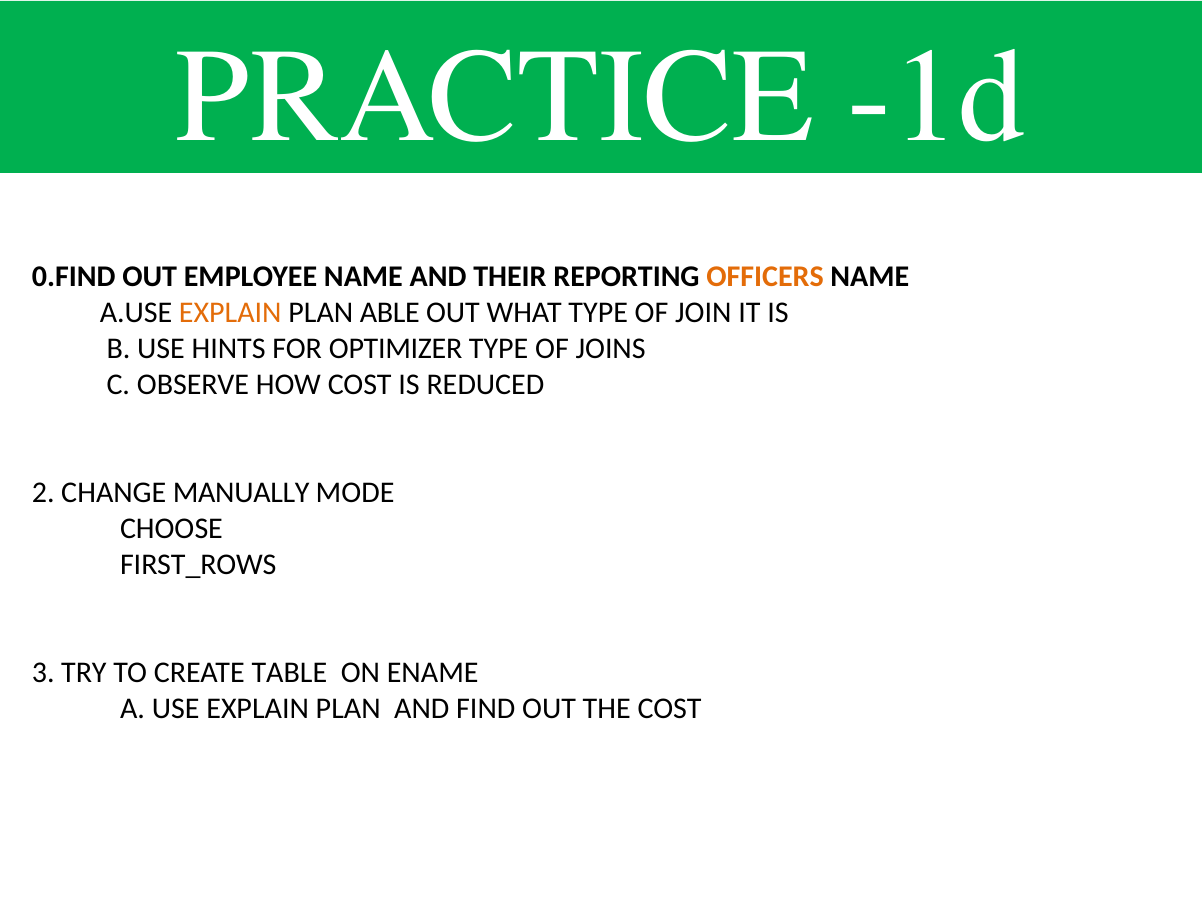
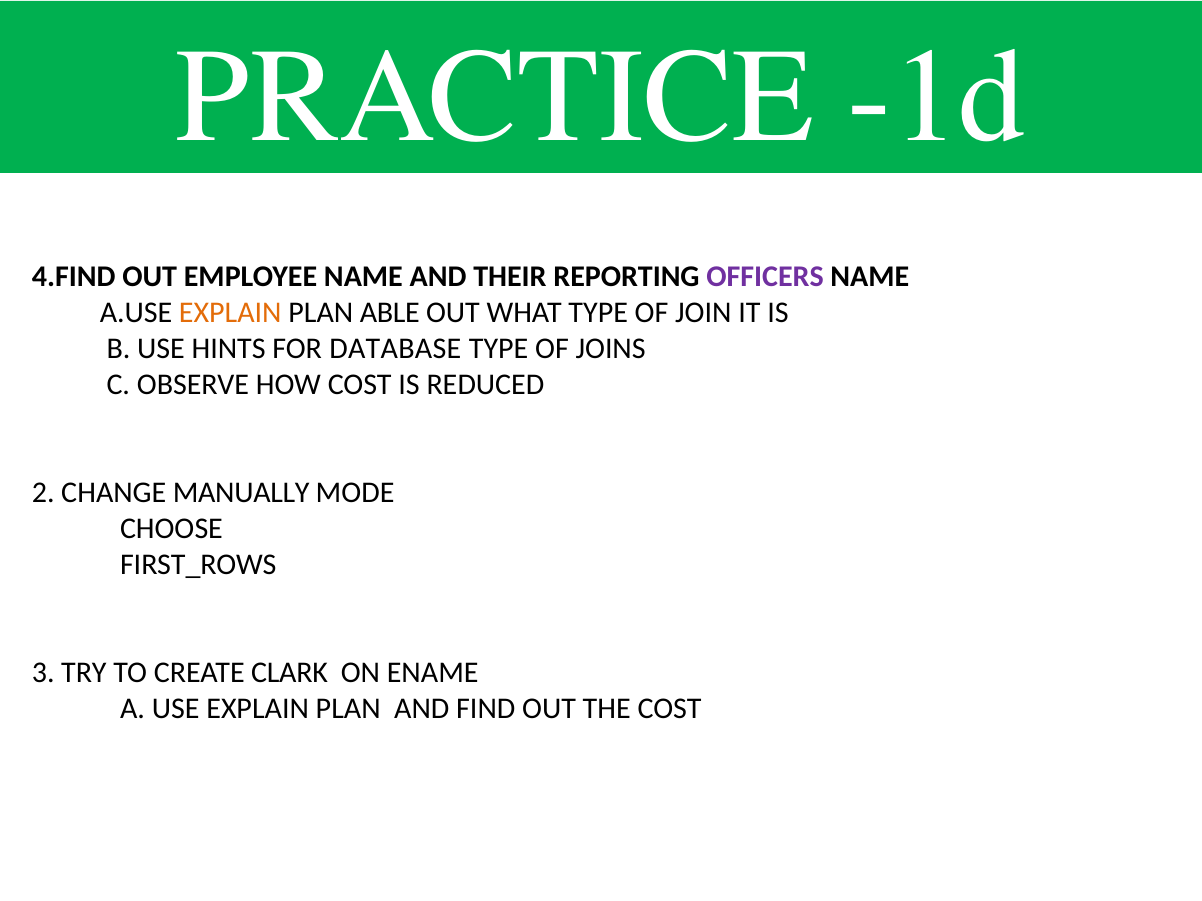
0.FIND: 0.FIND -> 4.FIND (74, 276)
OFFICERS colour: orange -> purple (765, 276)
OPTIMIZER: OPTIMIZER -> DATABASE (395, 349)
TABLE: TABLE -> CLARK (290, 673)
